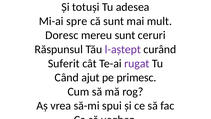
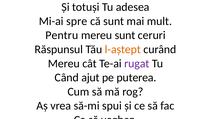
Doresc: Doresc -> Pentru (62, 35)
l-aștept colour: purple -> orange (123, 49)
Suferit: Suferit -> Mereu (64, 63)
pe primesc: primesc -> puterea (136, 77)
